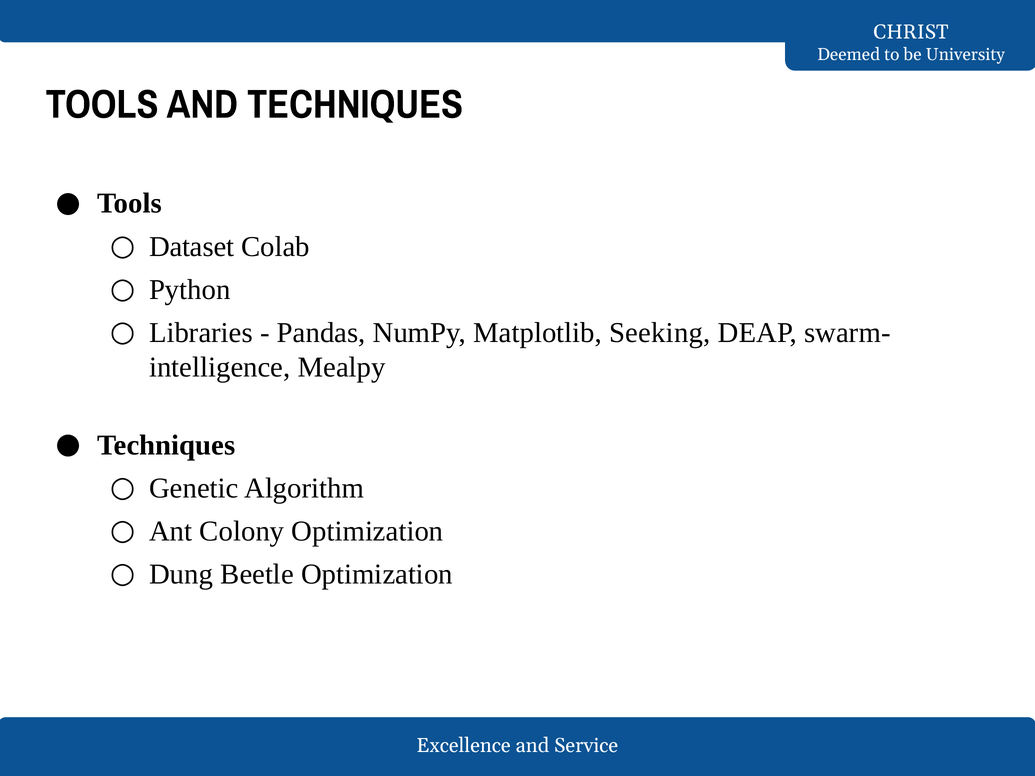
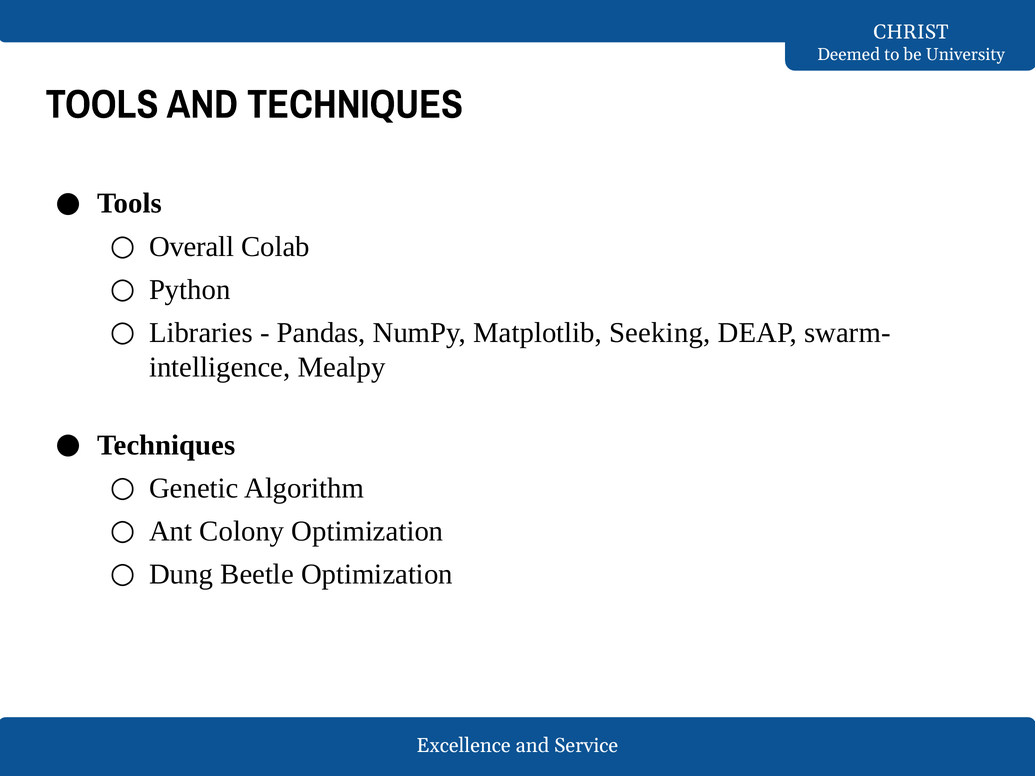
Dataset: Dataset -> Overall (192, 247)
